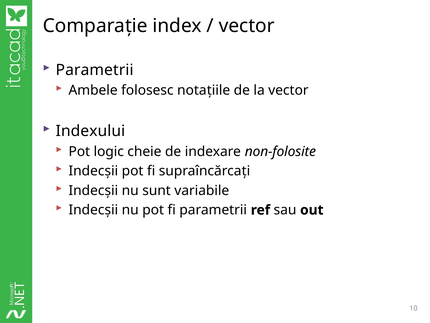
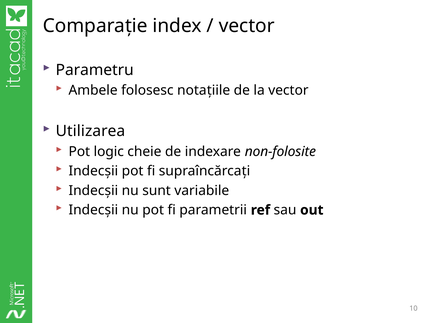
Parametrii: Parametrii -> Parametru (95, 70)
Indexului: Indexului -> Utilizarea (90, 131)
